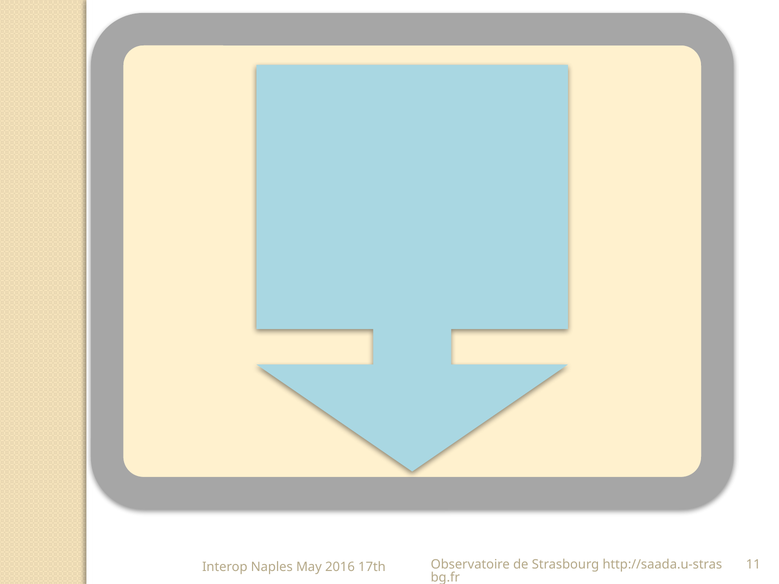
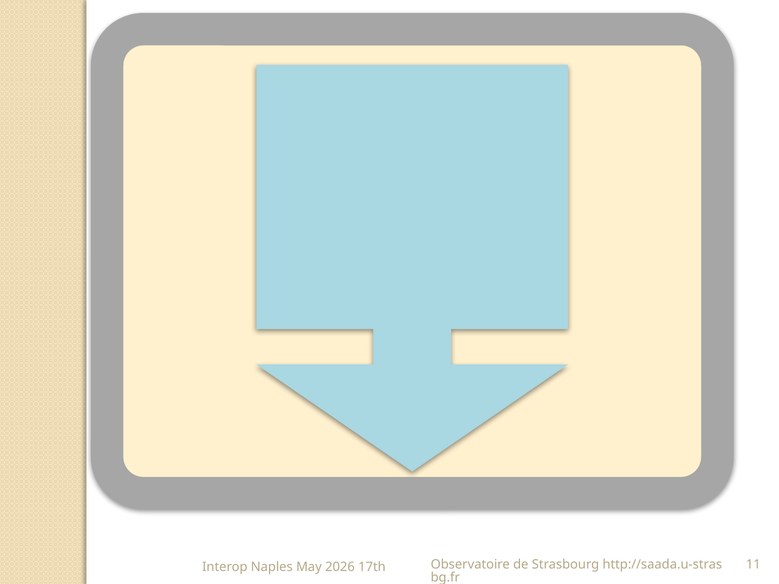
2016: 2016 -> 2026 (340, 567)
